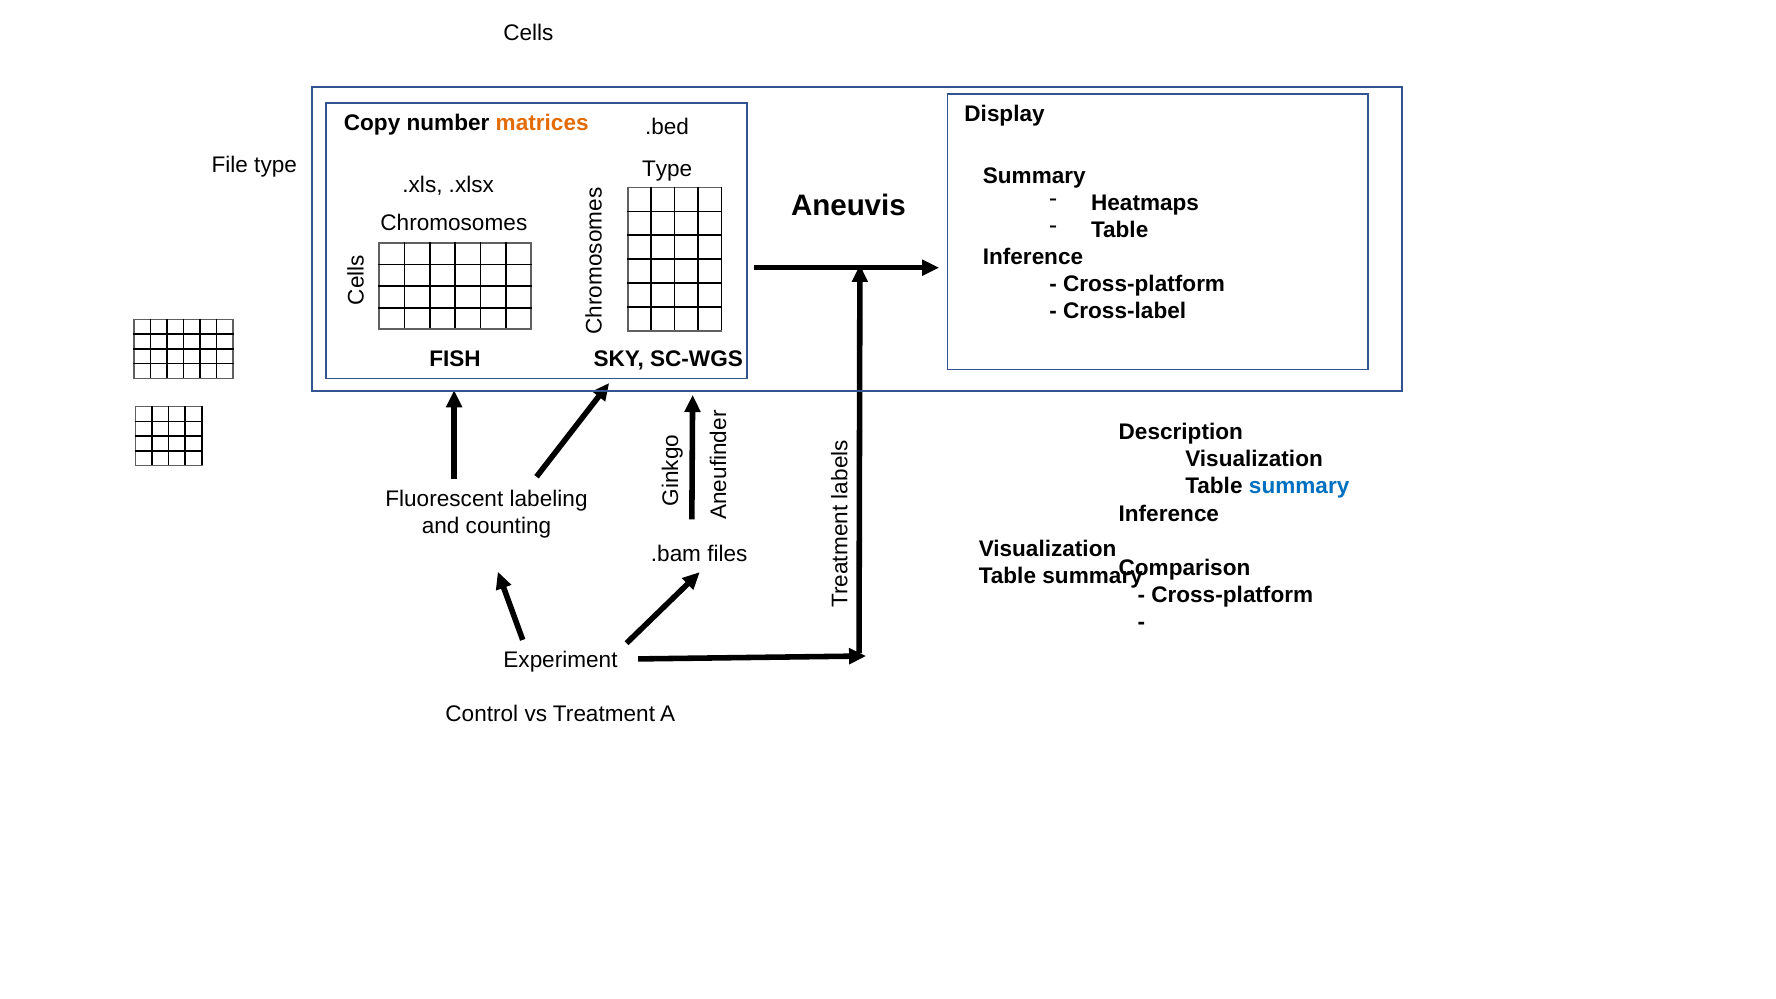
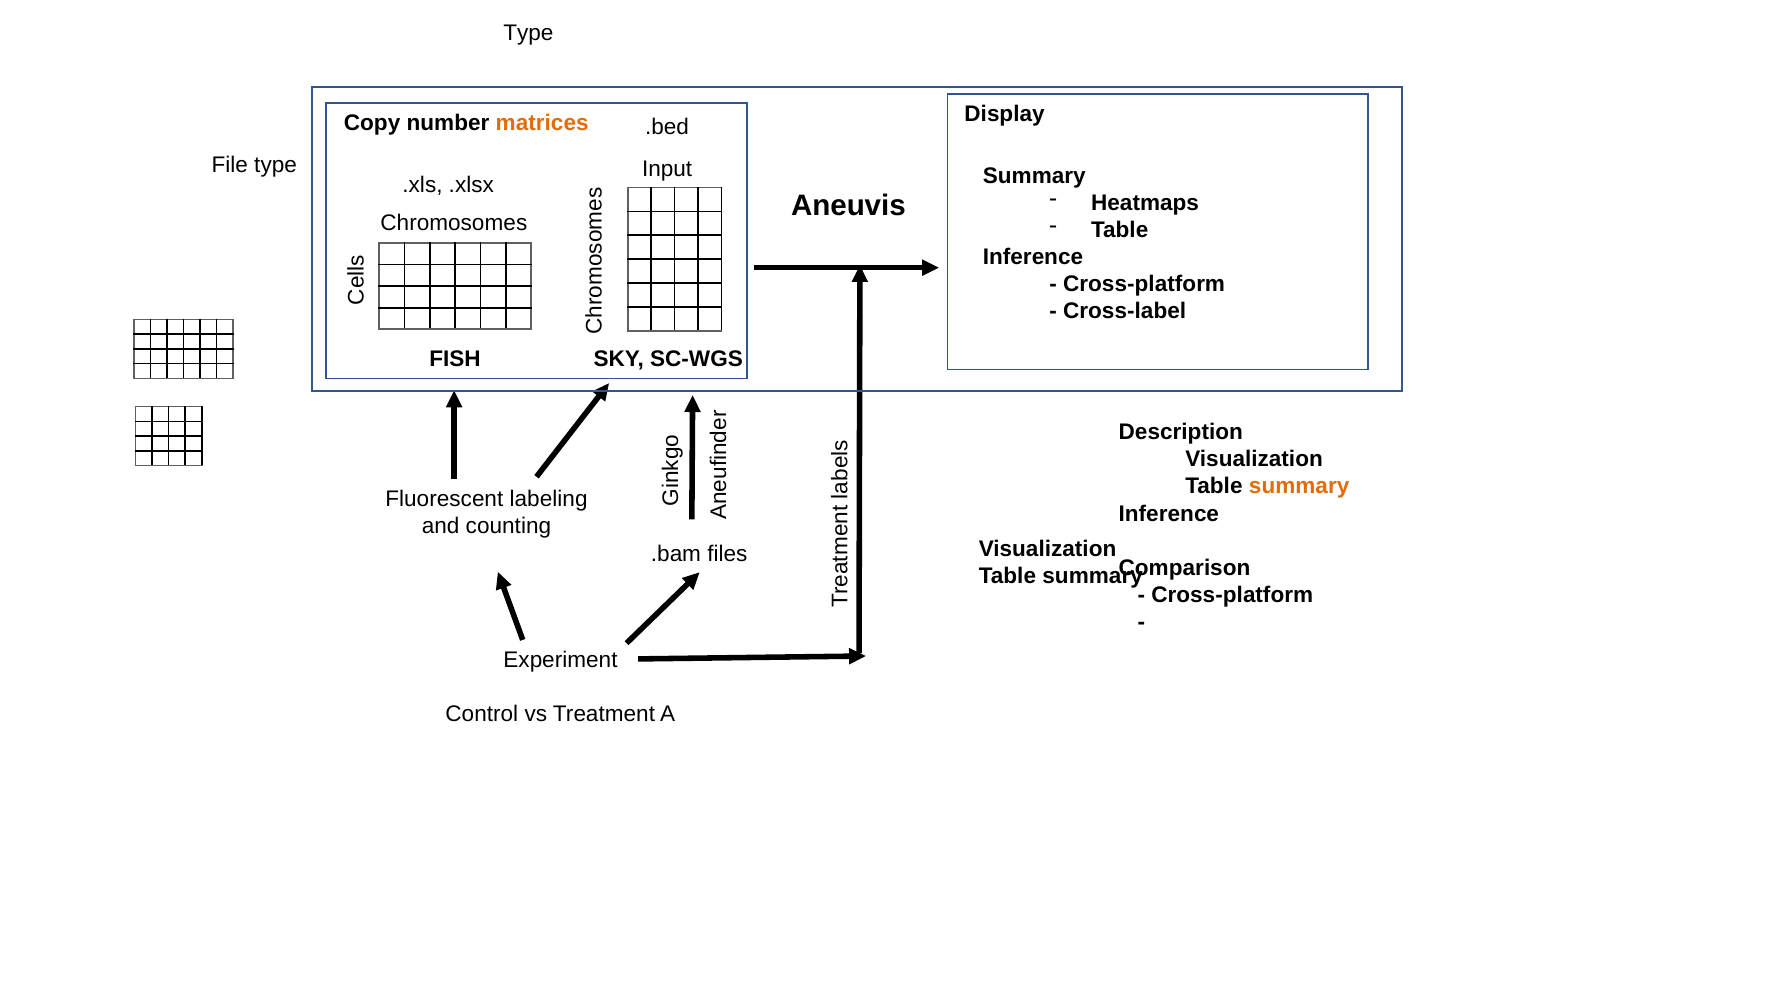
Cells: Cells -> Type (528, 33)
Type: Type -> Input (667, 169)
summary colour: blue -> orange (1299, 486)
